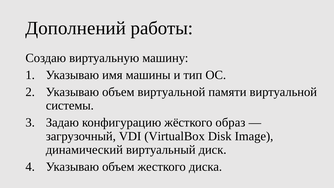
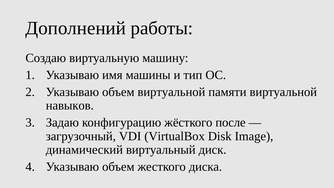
системы: системы -> навыков (70, 106)
образ: образ -> после (231, 123)
